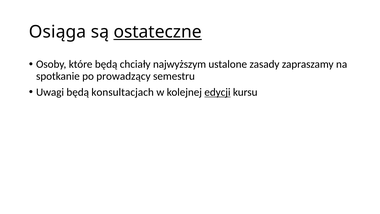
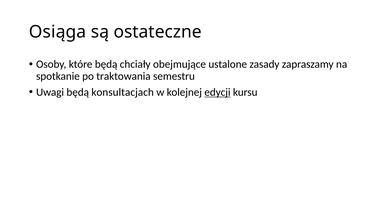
ostateczne underline: present -> none (158, 32)
najwyższym: najwyższym -> obejmujące (179, 64)
prowadzący: prowadzący -> traktowania (123, 76)
